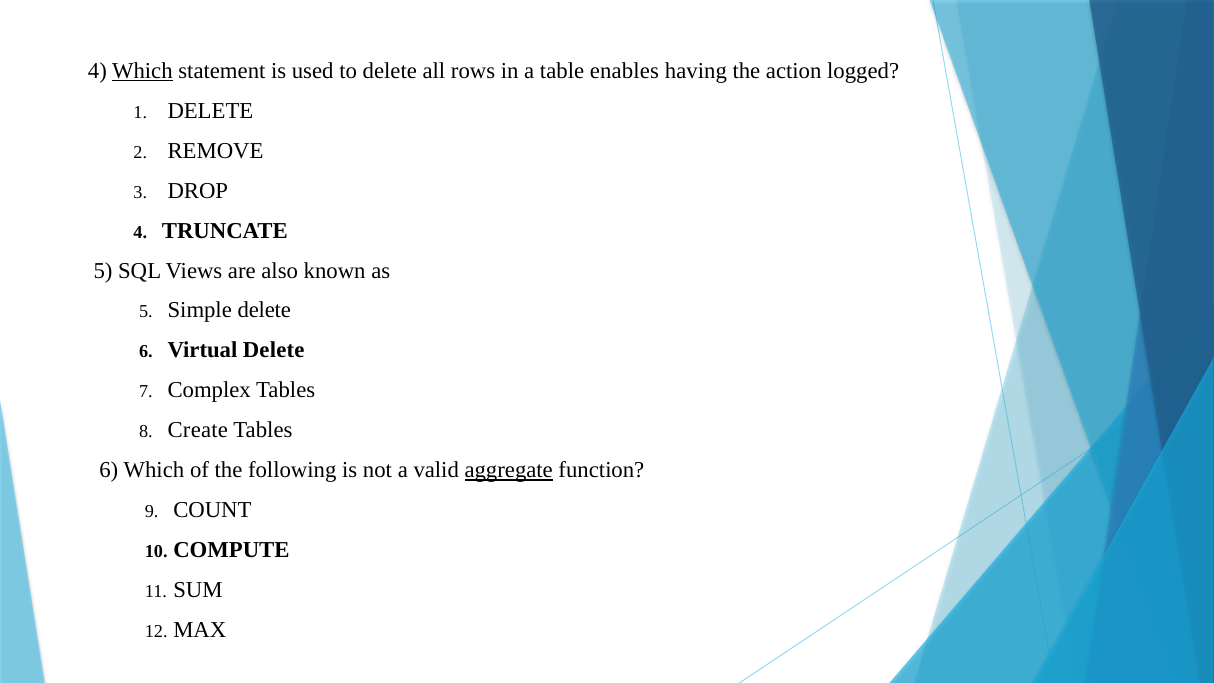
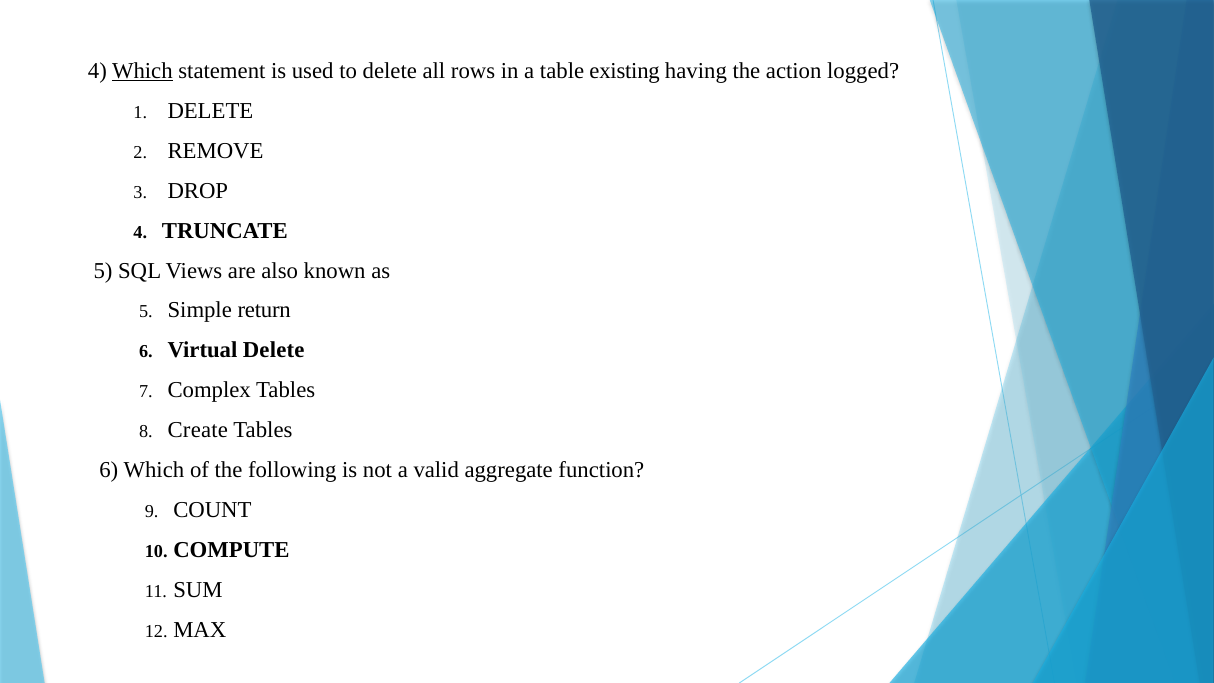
enables: enables -> existing (625, 71)
Simple delete: delete -> return (264, 310)
aggregate underline: present -> none (509, 470)
